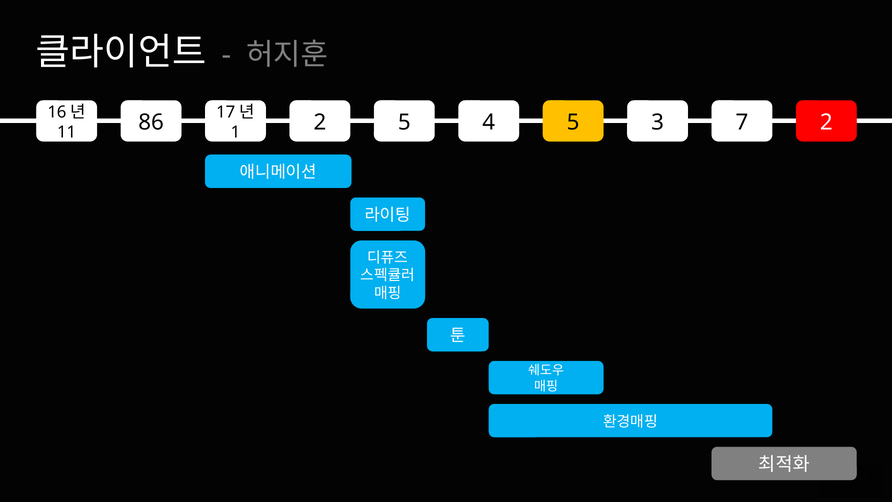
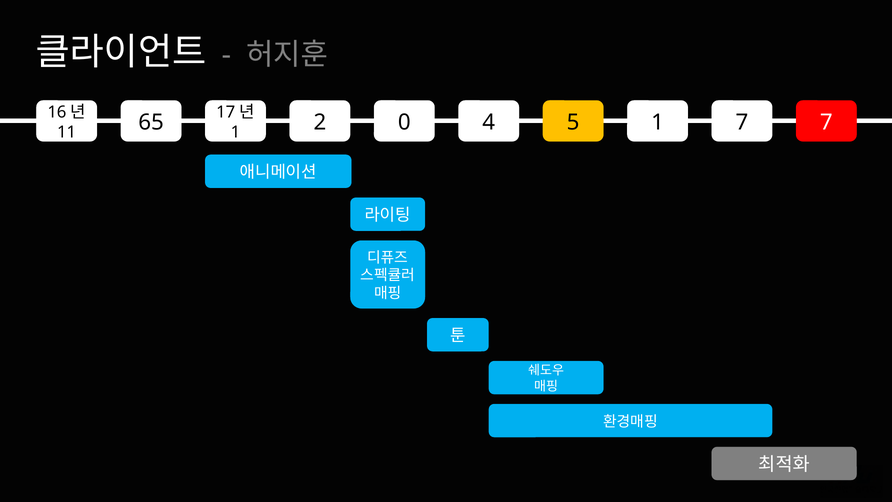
2 5: 5 -> 0 (404, 122)
4 3: 3 -> 1 (658, 122)
5 2: 2 -> 7 (826, 122)
86: 86 -> 65 (151, 122)
